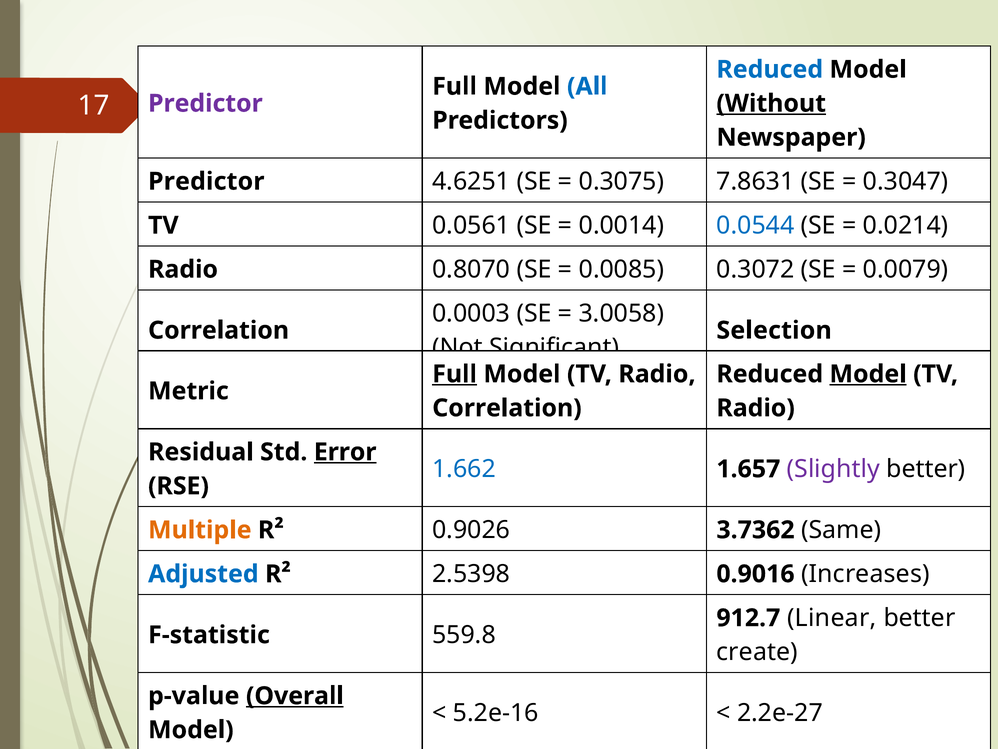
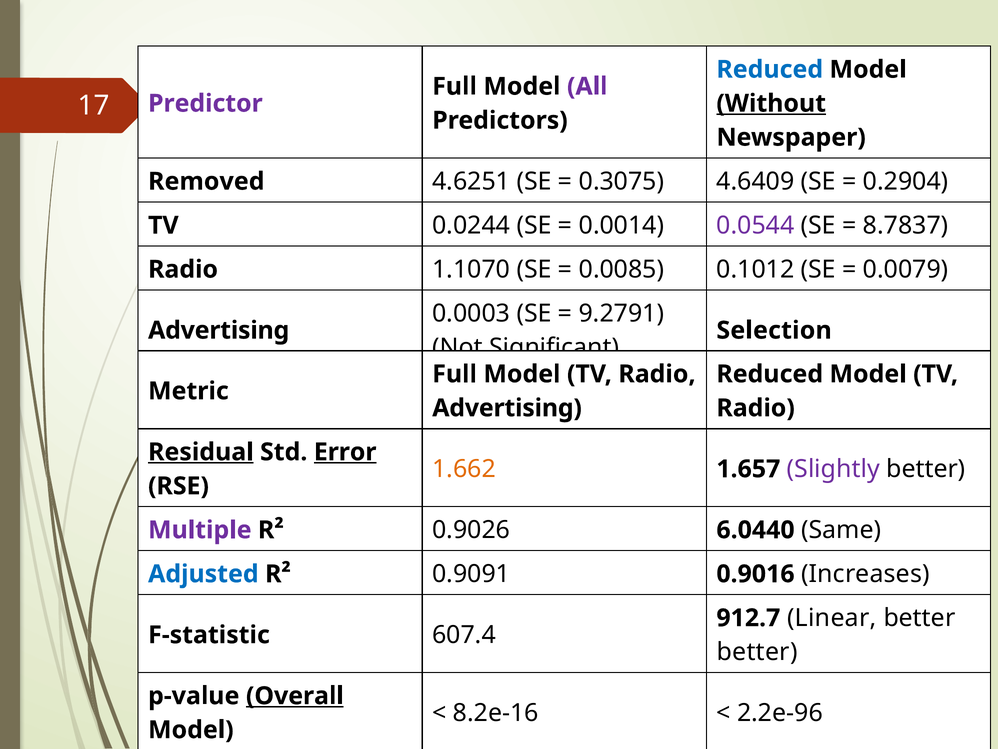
All colour: blue -> purple (587, 86)
Predictor: Predictor -> Removed (206, 181)
7.8631: 7.8631 -> 4.6409 (755, 181)
0.3047: 0.3047 -> 0.2904 (906, 181)
0.0561: 0.0561 -> 0.0244 (471, 225)
0.0544 colour: blue -> purple (755, 225)
0.0214: 0.0214 -> 8.7837 (906, 225)
0.8070: 0.8070 -> 1.1070 (471, 269)
0.3072: 0.3072 -> 0.1012 (755, 269)
3.0058: 3.0058 -> 9.2791 (621, 313)
Correlation: Correlation -> Advertising (219, 330)
Full underline: present -> none (455, 374)
Model underline: present -> none (868, 374)
Correlation: Correlation -> Advertising (507, 408)
Residual underline: none -> present (201, 452)
1.662 colour: blue -> orange (464, 469)
Multiple colour: orange -> purple (200, 530)
3.7362: 3.7362 -> 6.0440 (756, 530)
2.5398: 2.5398 -> 0.9091 (471, 574)
559.8: 559.8 -> 607.4 (464, 635)
create: create -> better (757, 652)
5.2e-16: 5.2e-16 -> 8.2e-16 (496, 712)
2.2e-27: 2.2e-27 -> 2.2e-96 (780, 712)
